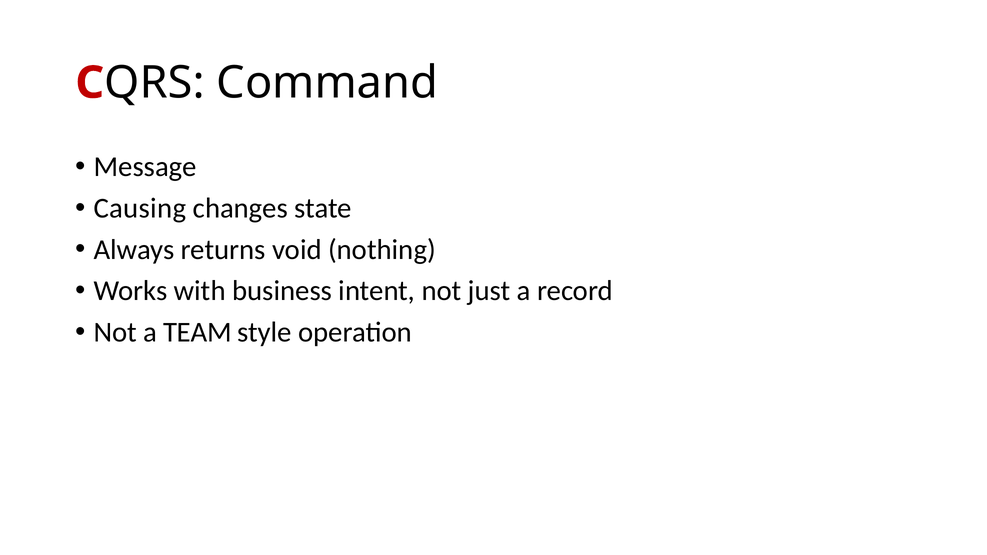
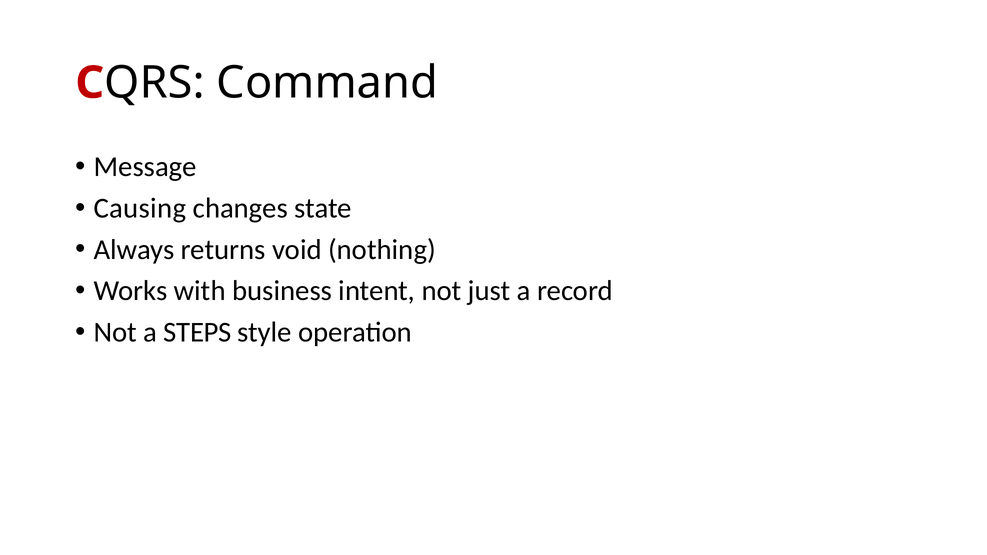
TEAM: TEAM -> STEPS (197, 332)
